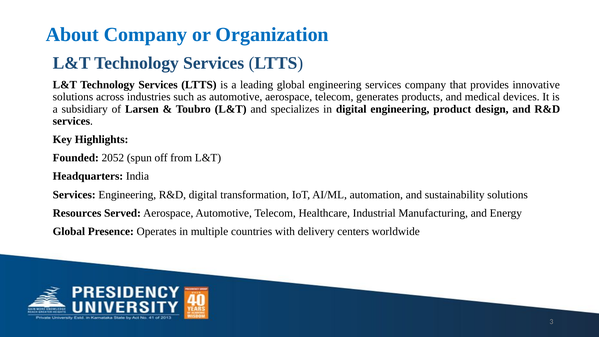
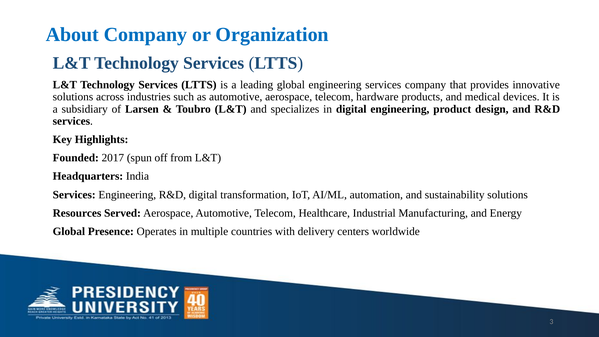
generates: generates -> hardware (377, 97)
2052: 2052 -> 2017 (113, 158)
